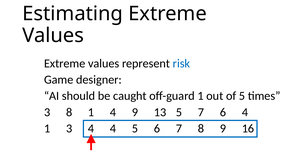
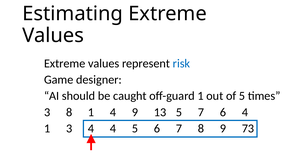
16: 16 -> 73 (248, 128)
